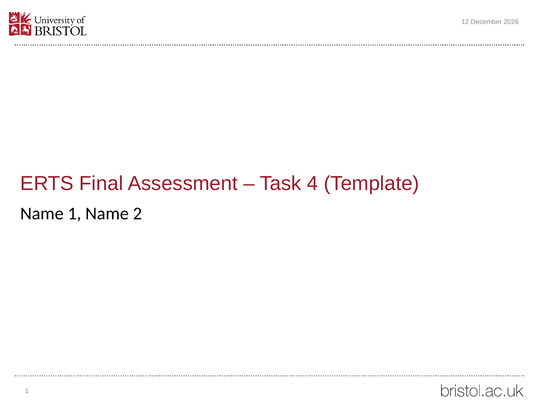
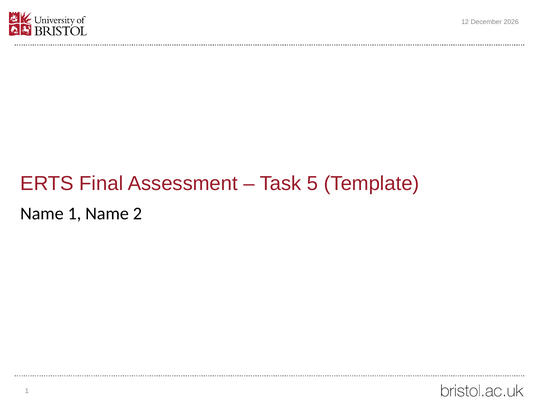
4: 4 -> 5 (313, 184)
